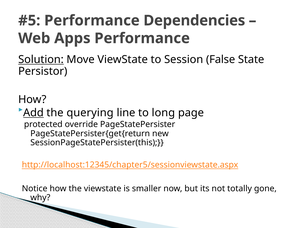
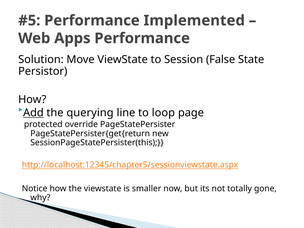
Dependencies: Dependencies -> Implemented (194, 21)
Solution underline: present -> none (41, 60)
long: long -> loop (163, 113)
